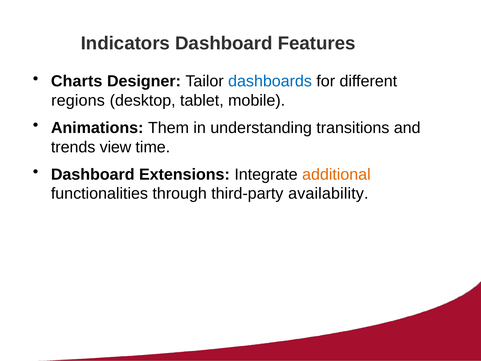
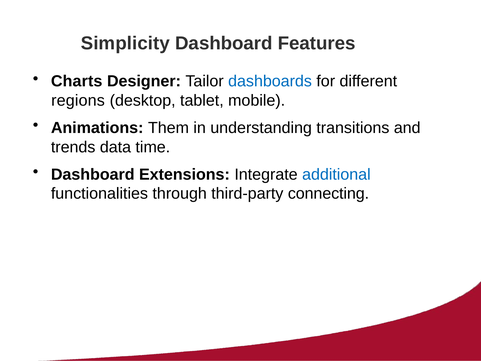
Indicators: Indicators -> Simplicity (125, 43)
view: view -> data (115, 147)
additional colour: orange -> blue (336, 174)
availability: availability -> connecting (328, 194)
